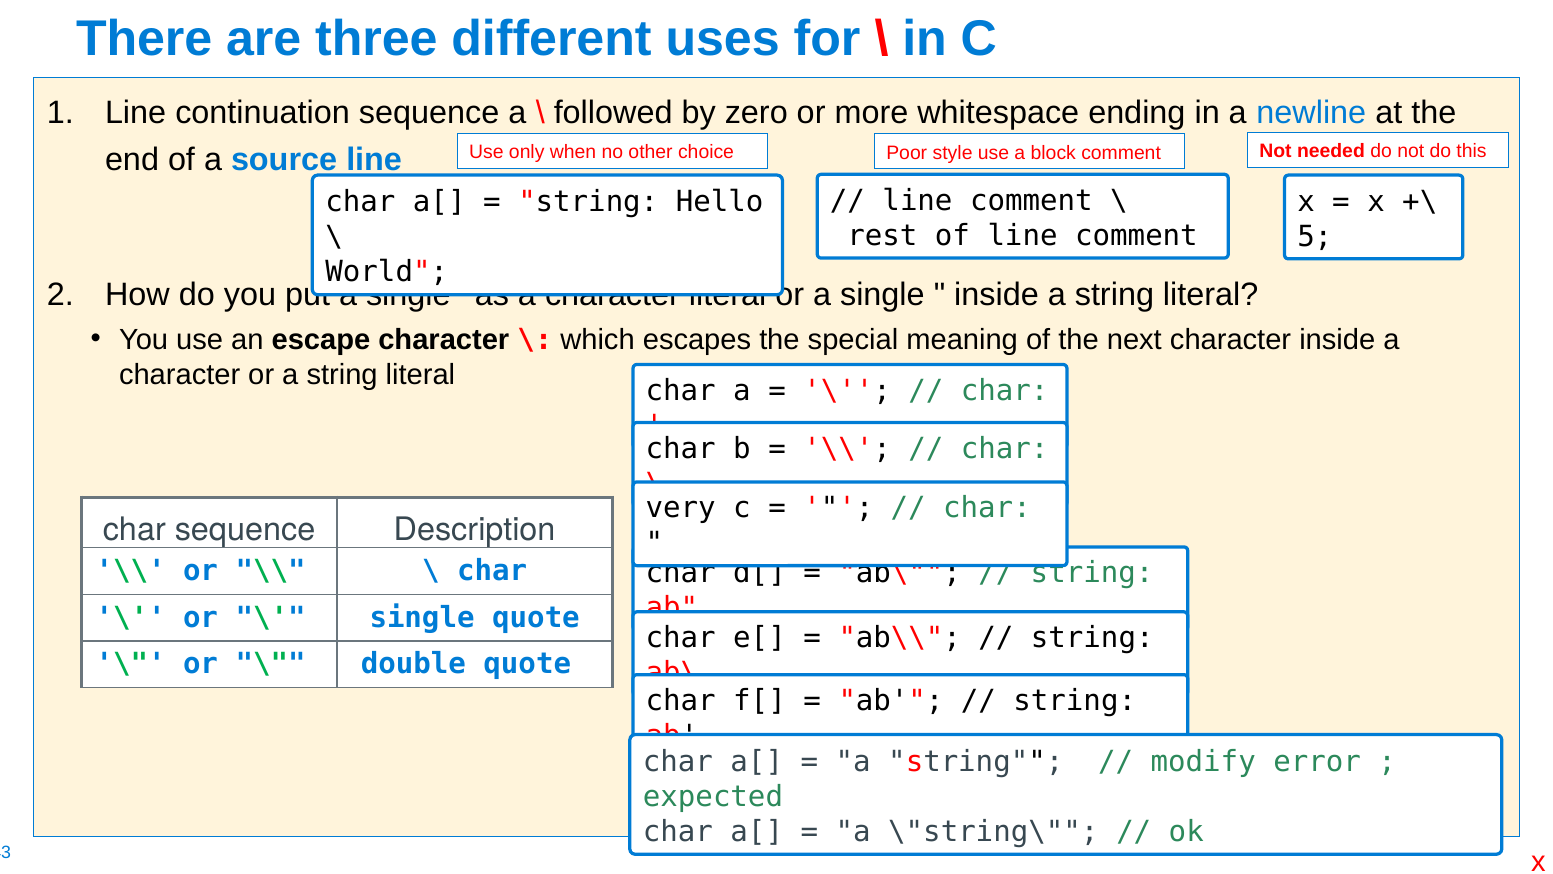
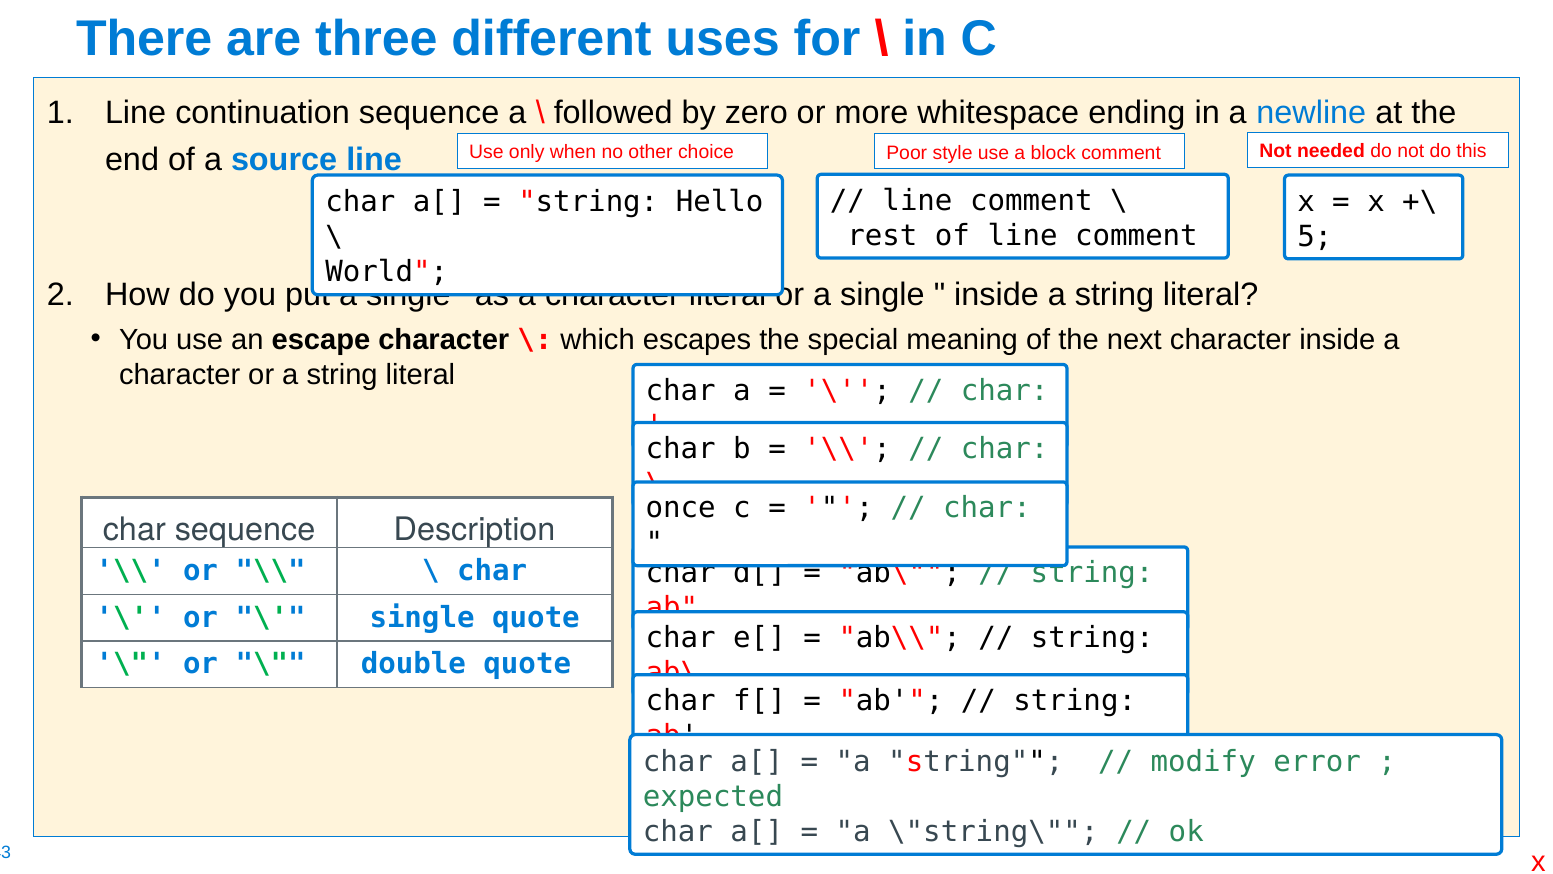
very: very -> once (681, 508)
